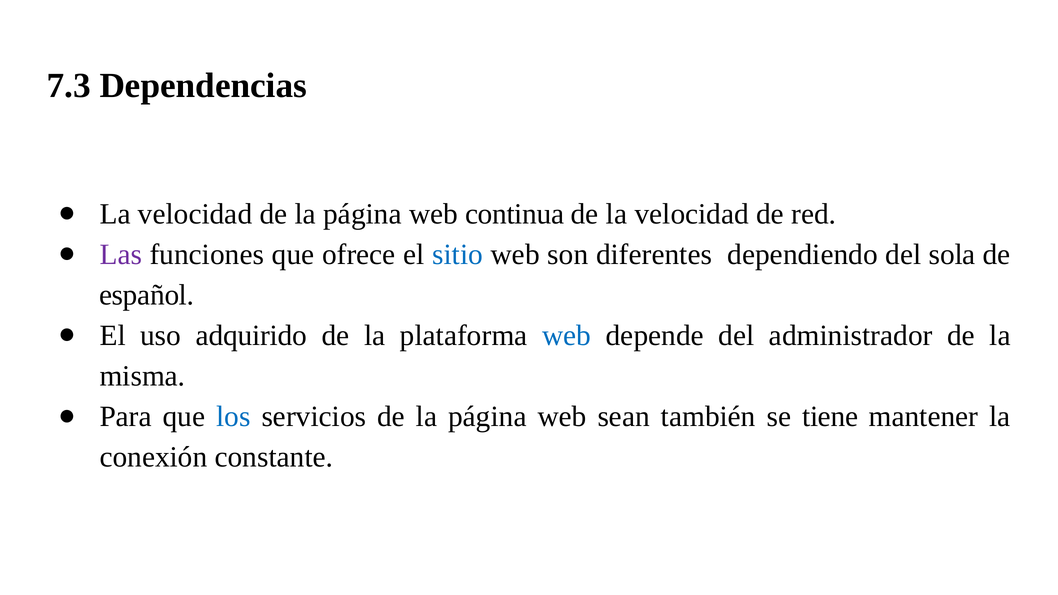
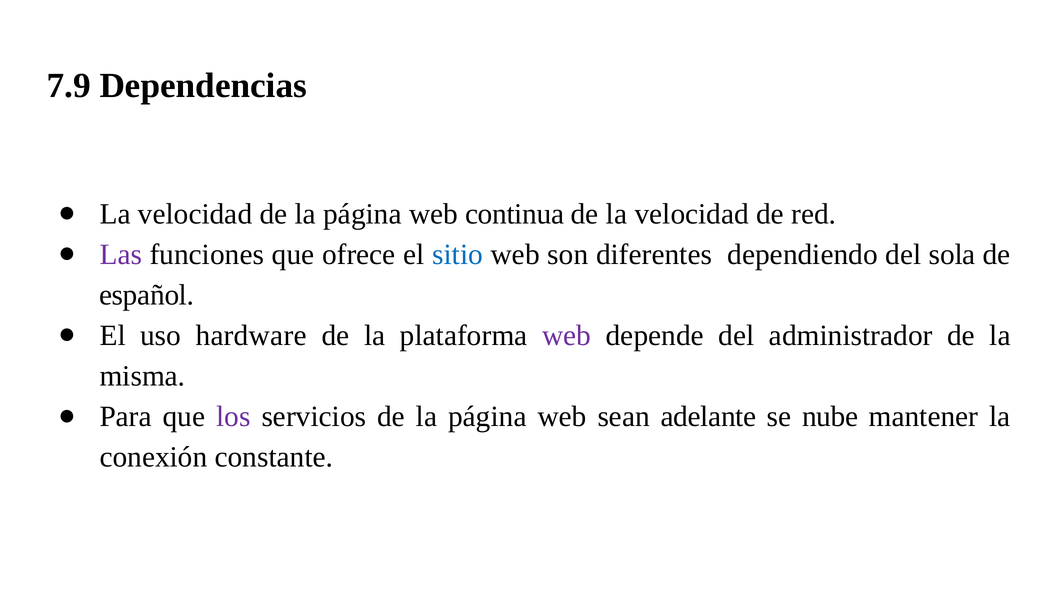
7.3: 7.3 -> 7.9 (69, 86)
adquirido: adquirido -> hardware (251, 336)
web colour: blue -> purple (567, 336)
los colour: blue -> purple (233, 417)
también: también -> adelante (708, 417)
tiene: tiene -> nube (830, 417)
